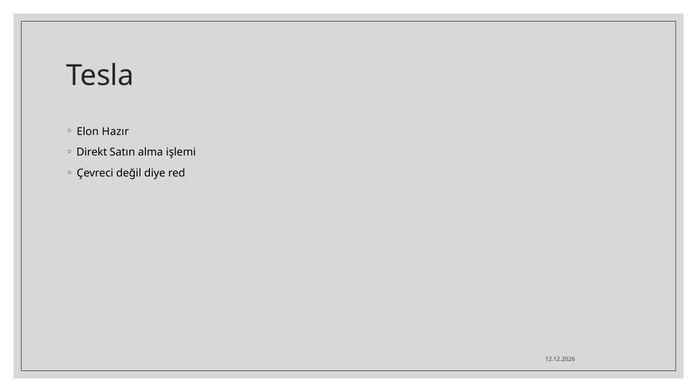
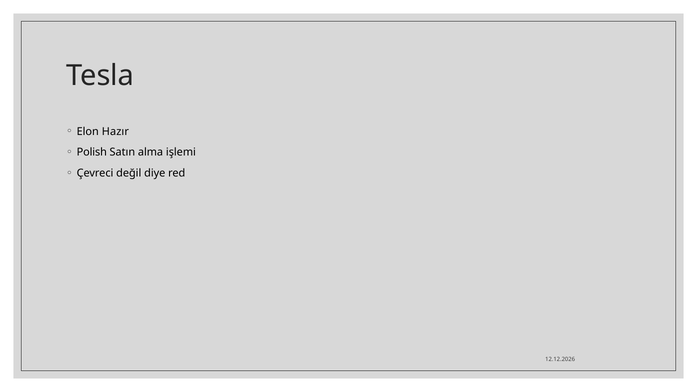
Direkt: Direkt -> Polish (92, 152)
